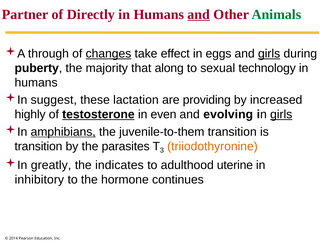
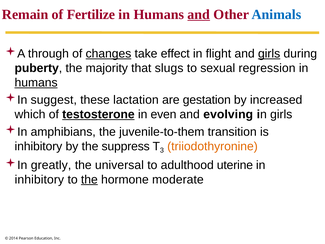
Partner: Partner -> Remain (25, 14)
Directly: Directly -> Fertilize (91, 14)
Animals colour: green -> blue (276, 14)
eggs: eggs -> flight (218, 54)
along: along -> slugs (169, 68)
technology: technology -> regression (267, 68)
humans underline: none -> present (36, 83)
providing: providing -> gestation (207, 100)
highly: highly -> which (30, 114)
girls underline: present -> none (281, 114)
amphibians underline: present -> none (63, 132)
transition: transition -> inhibitory (38, 146)
parasites: parasites -> suppress (126, 146)
indicates: indicates -> universal (119, 165)
the underline: none -> present (89, 179)
continues: continues -> moderate (178, 179)
